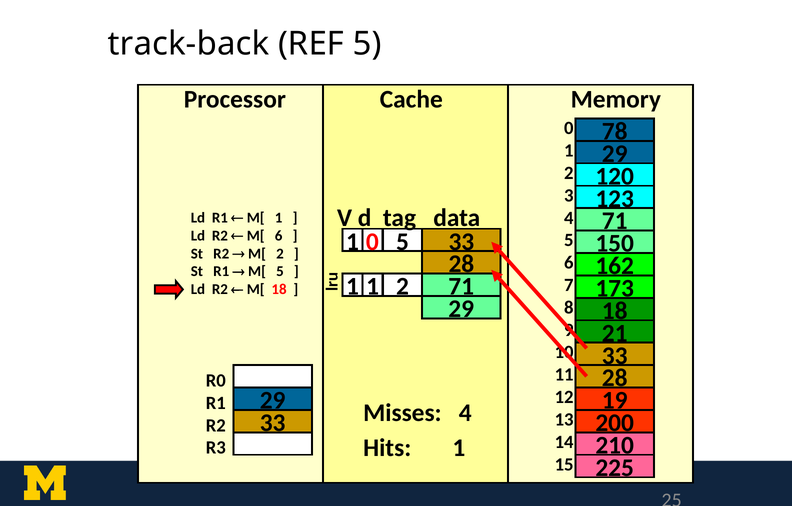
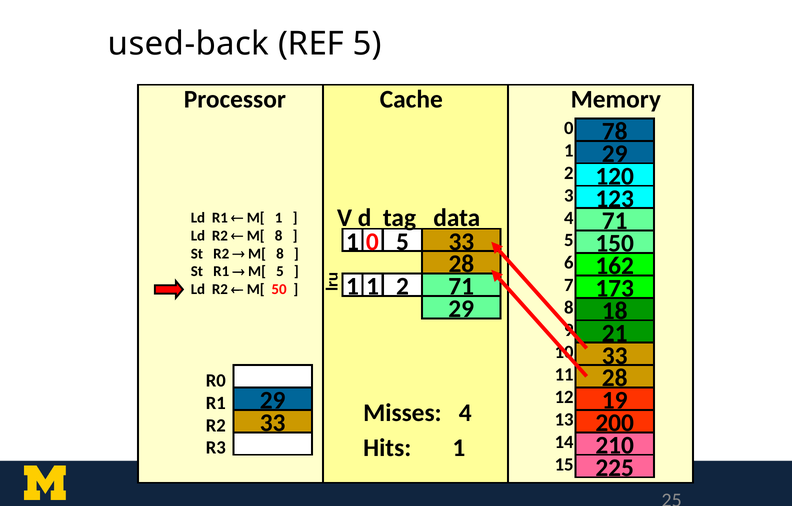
track-back: track-back -> used-back (188, 44)
6: 6 -> 8 (279, 236)
2: 2 -> 8 (280, 254)
M[ 18: 18 -> 50 (279, 290)
